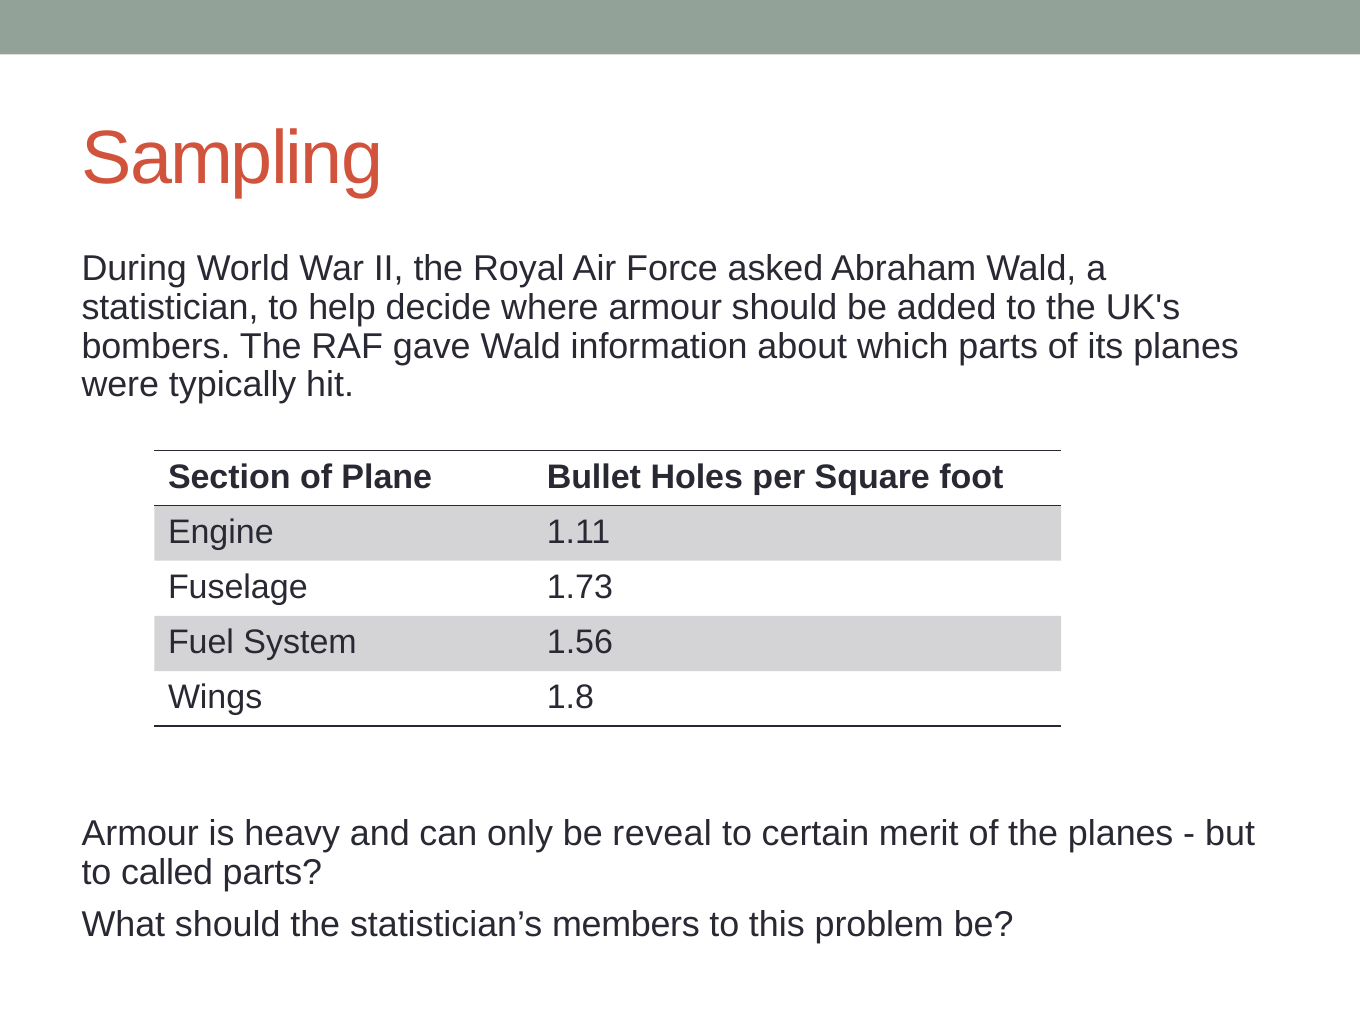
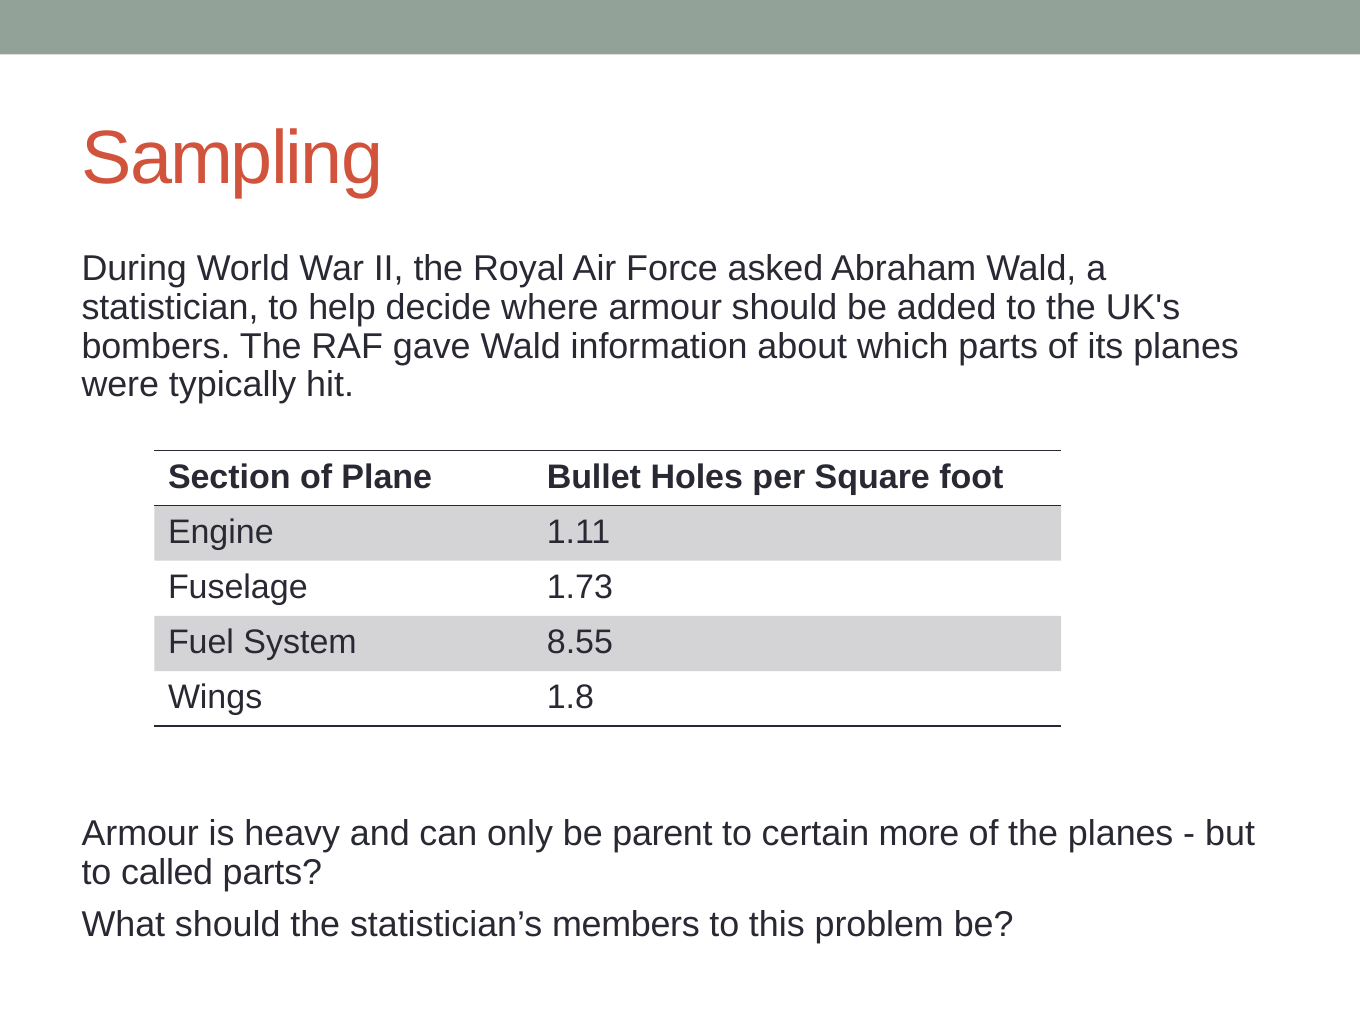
1.56: 1.56 -> 8.55 (580, 642)
reveal: reveal -> parent (662, 834)
merit: merit -> more (919, 834)
